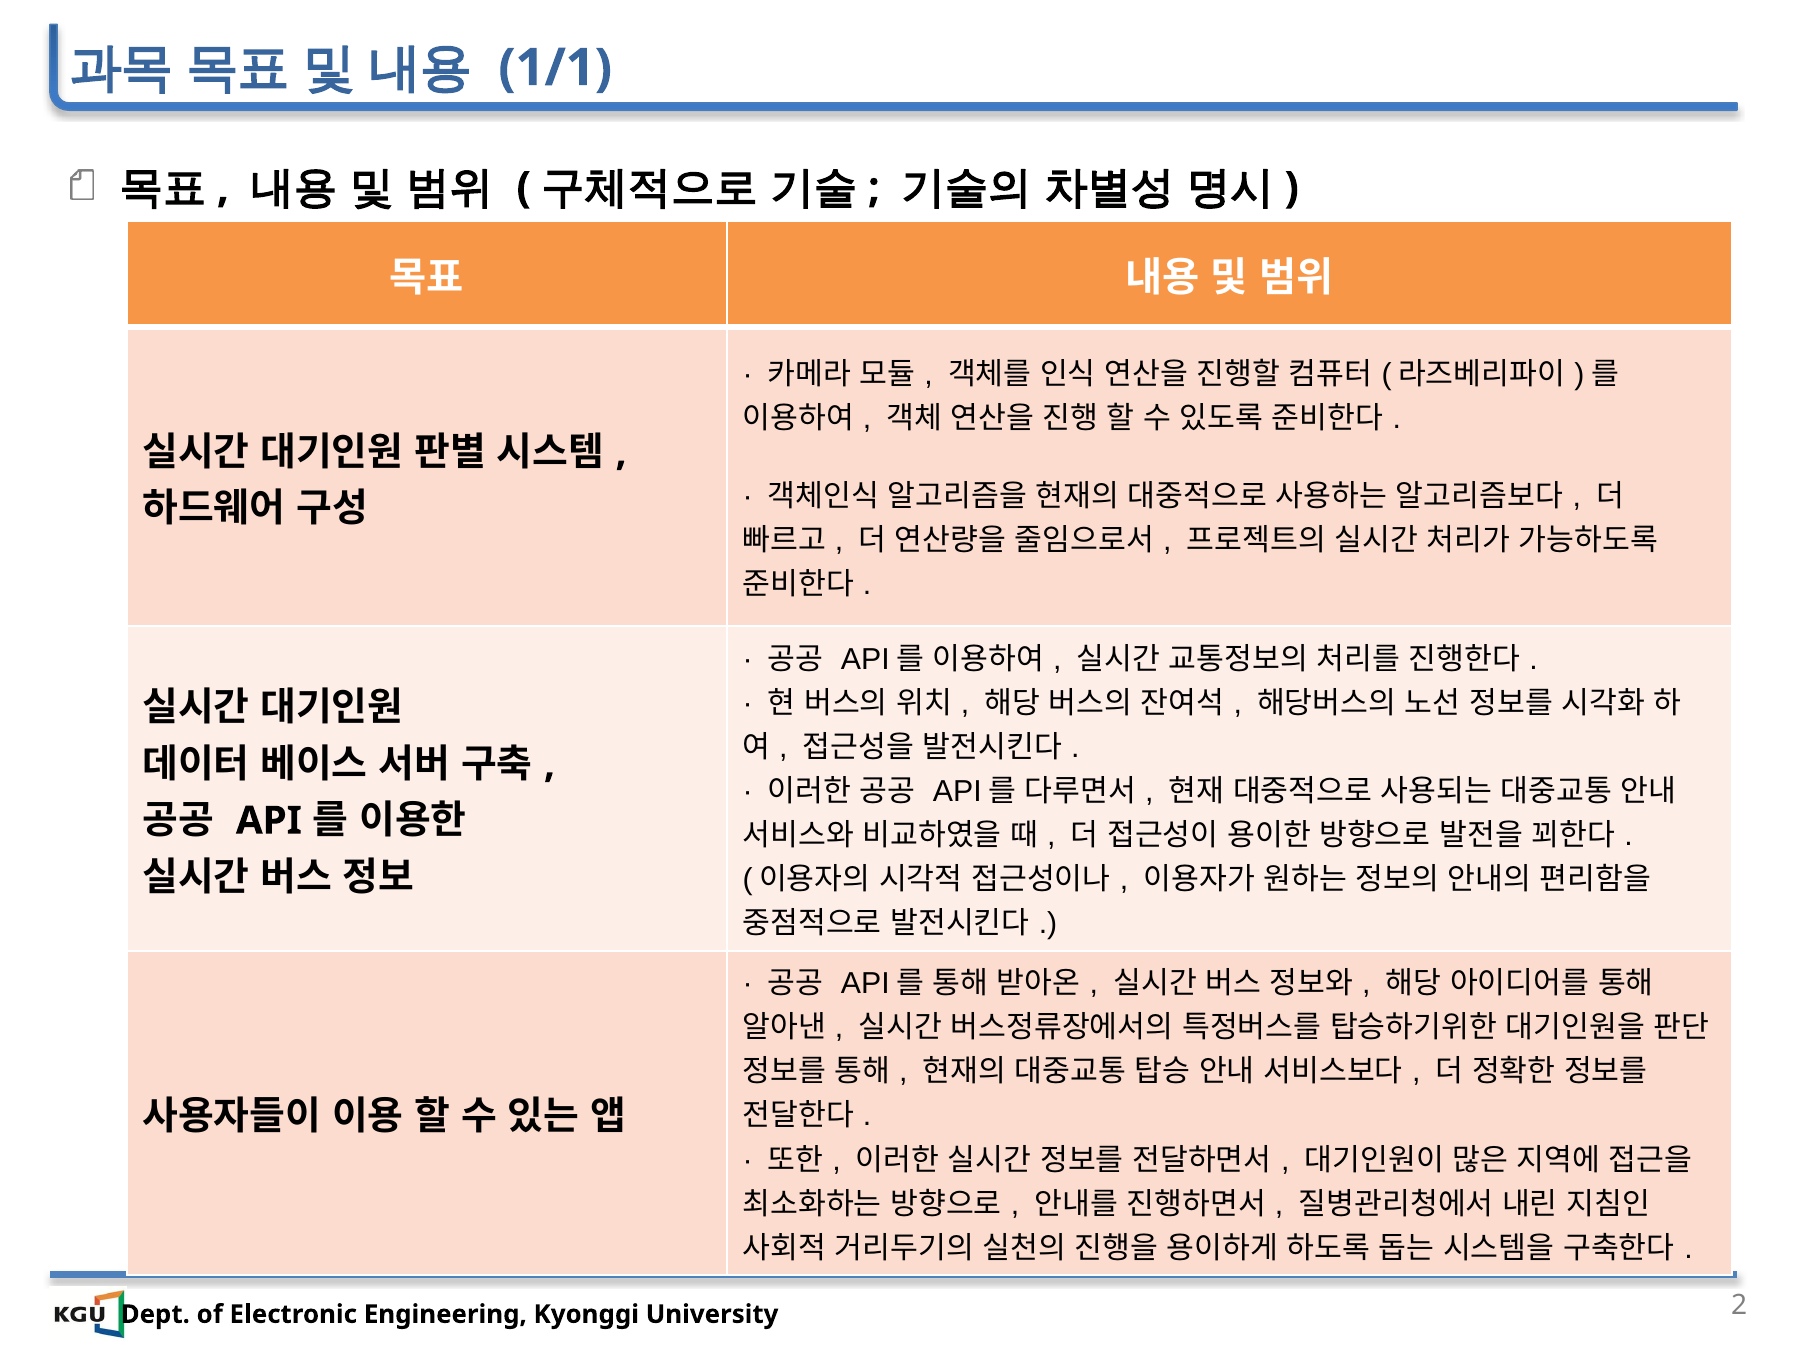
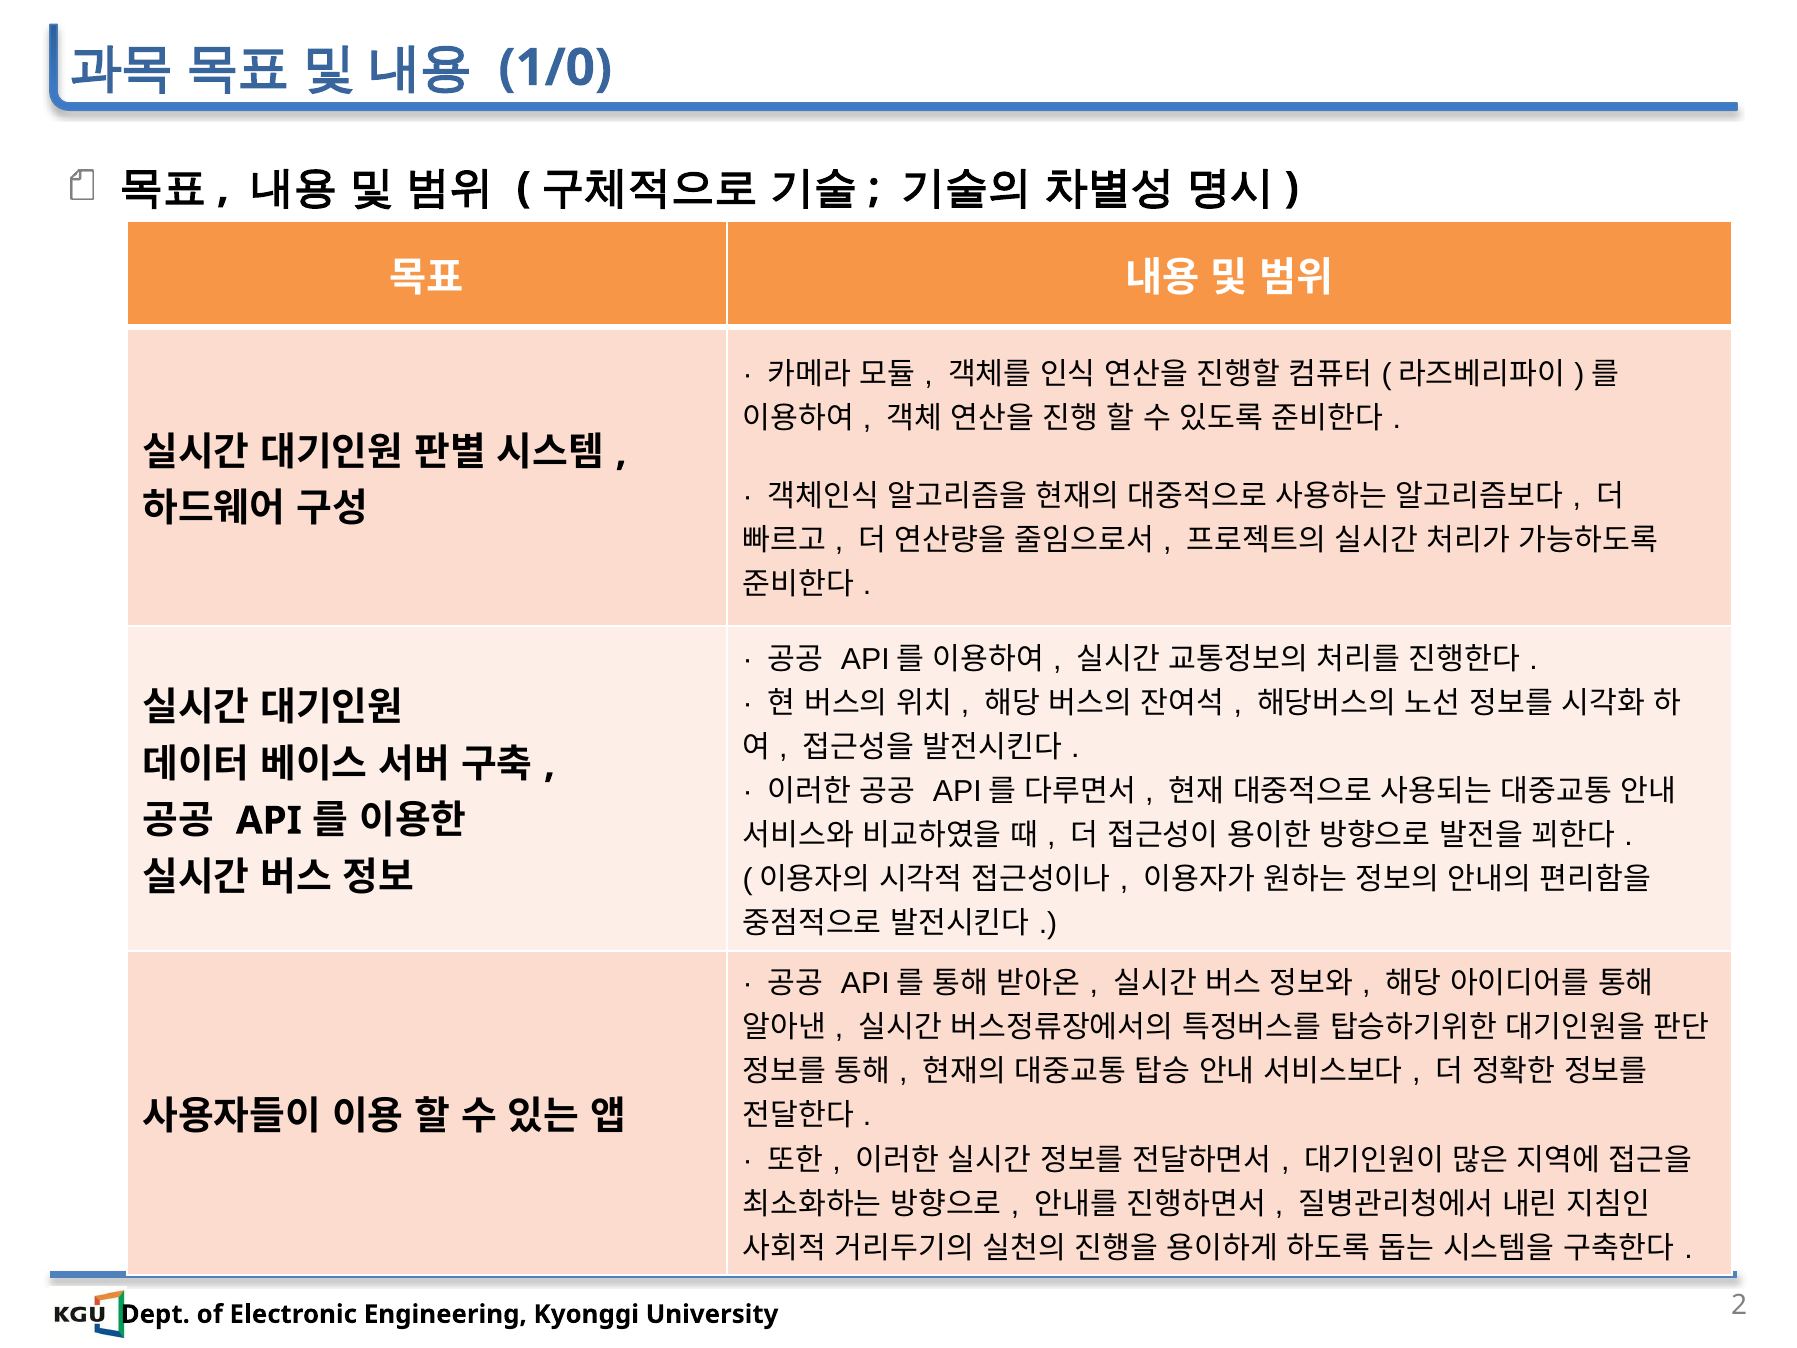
1/1: 1/1 -> 1/0 (555, 68)
